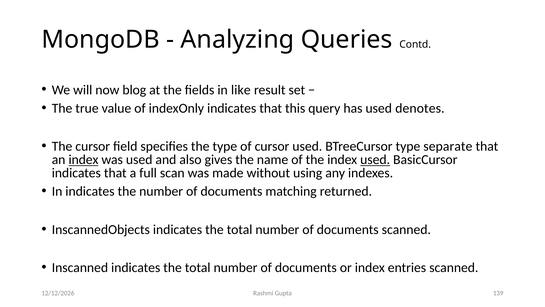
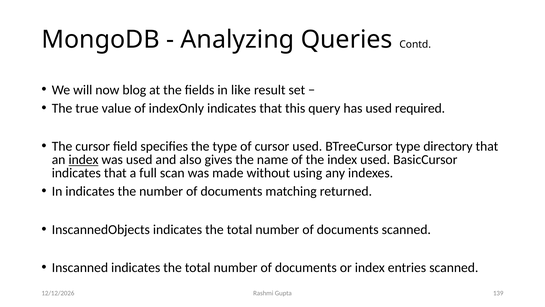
denotes: denotes -> required (420, 108)
separate: separate -> directory (448, 146)
used underline: present -> none (375, 159)
